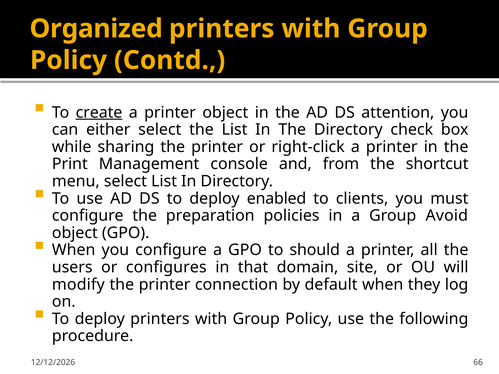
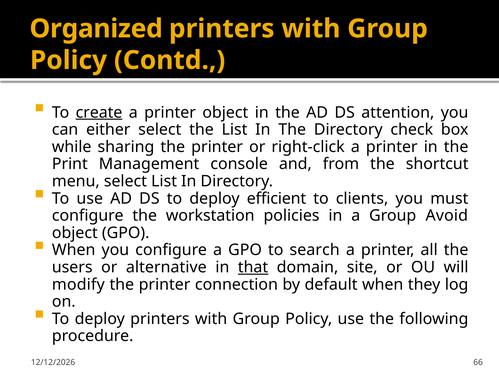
enabled: enabled -> efficient (277, 199)
preparation: preparation -> workstation (210, 216)
should: should -> search (315, 250)
configures: configures -> alternative (166, 267)
that underline: none -> present (253, 267)
